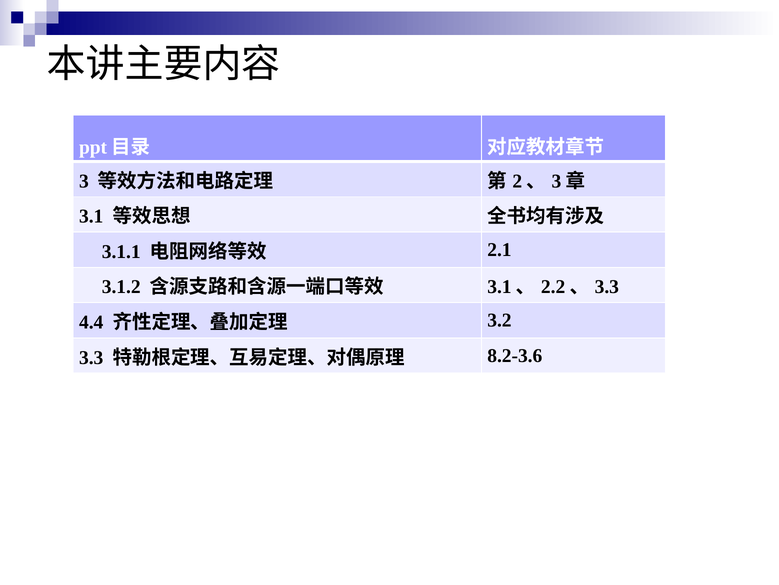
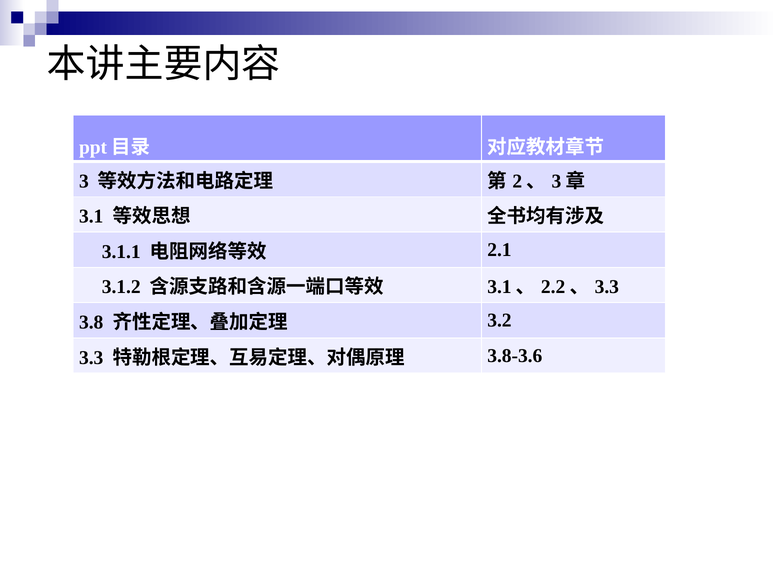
4.4: 4.4 -> 3.8 (91, 322)
8.2-3.6: 8.2-3.6 -> 3.8-3.6 (515, 355)
